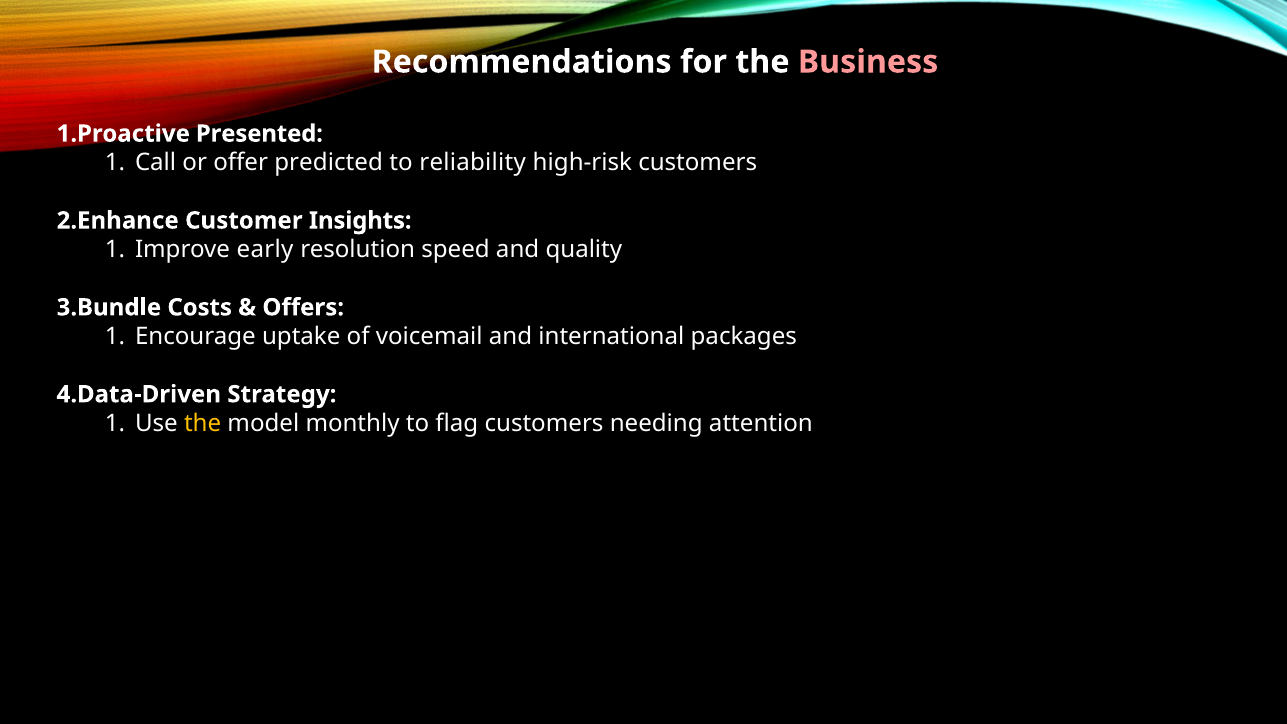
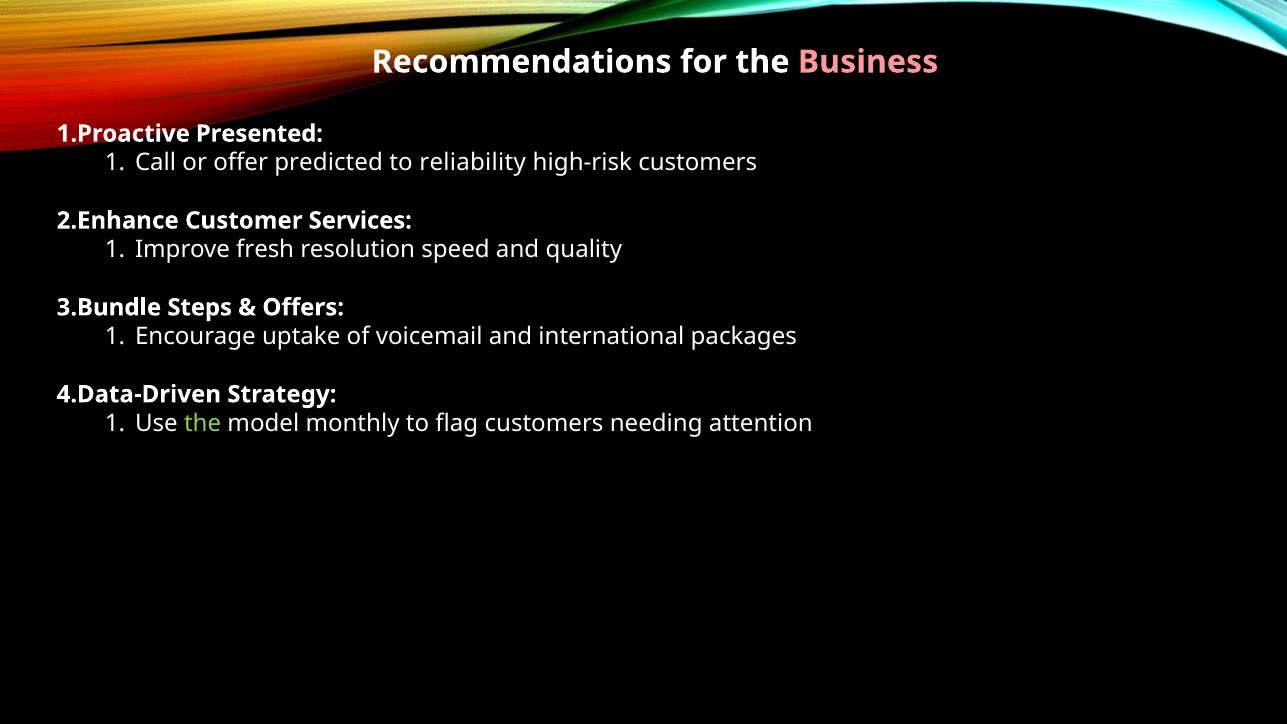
Insights: Insights -> Services (360, 221)
early: early -> fresh (265, 250)
Costs: Costs -> Steps (200, 307)
the colour: yellow -> light green (203, 423)
